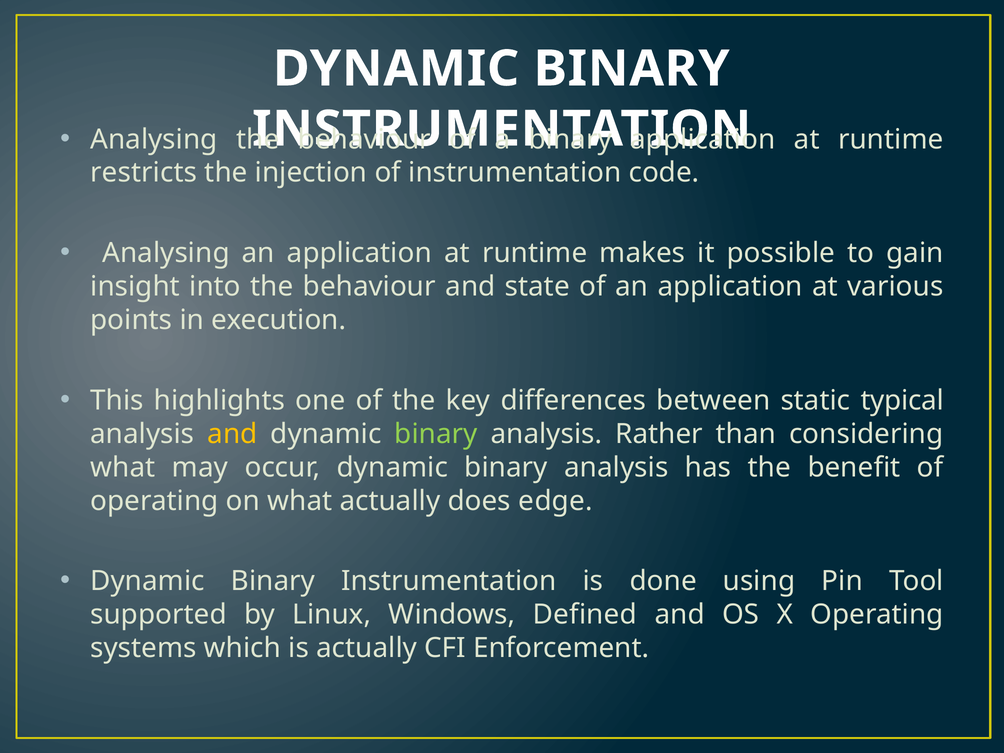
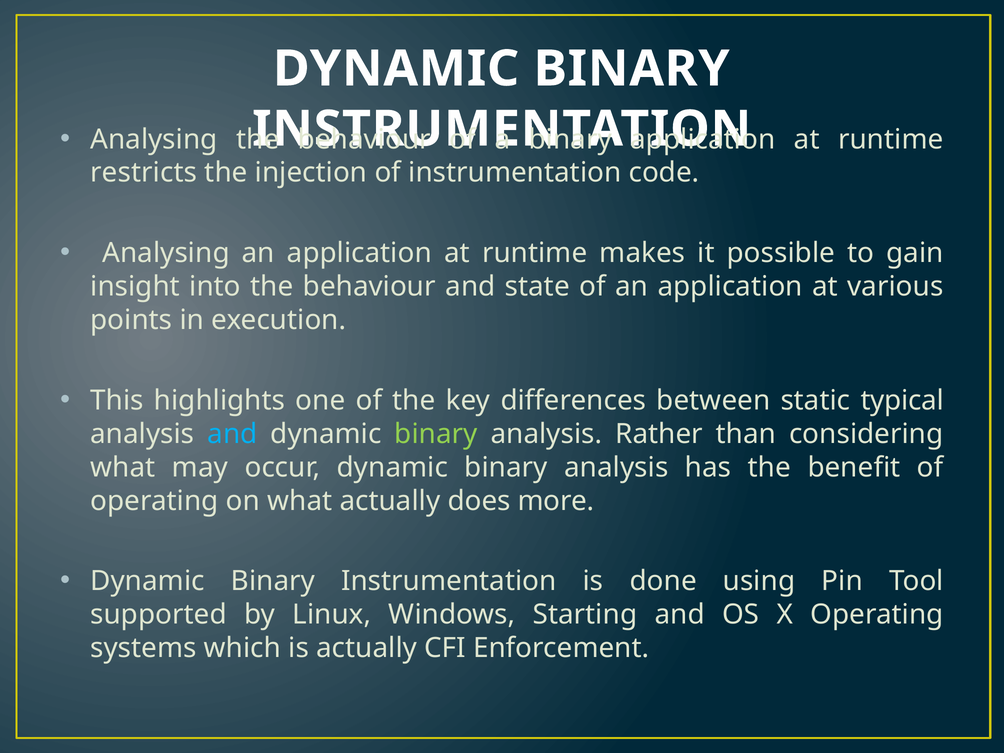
and colour: yellow -> light blue (232, 434)
edge: edge -> more (556, 501)
Defined: Defined -> Starting (585, 615)
